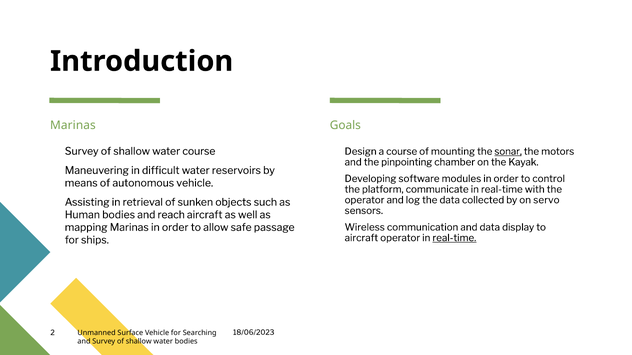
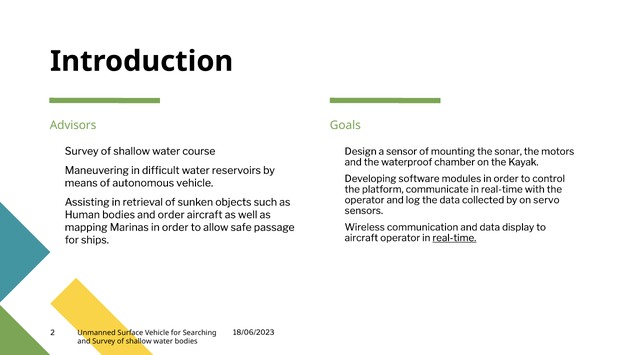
Marinas: Marinas -> Advisors (73, 126)
a course: course -> sensor (402, 152)
sonar underline: present -> none (508, 152)
pinpointing: pinpointing -> waterproof (407, 162)
and reach: reach -> order (171, 215)
